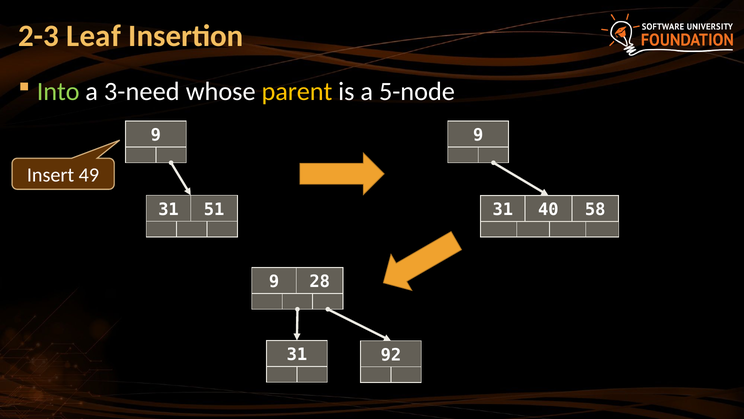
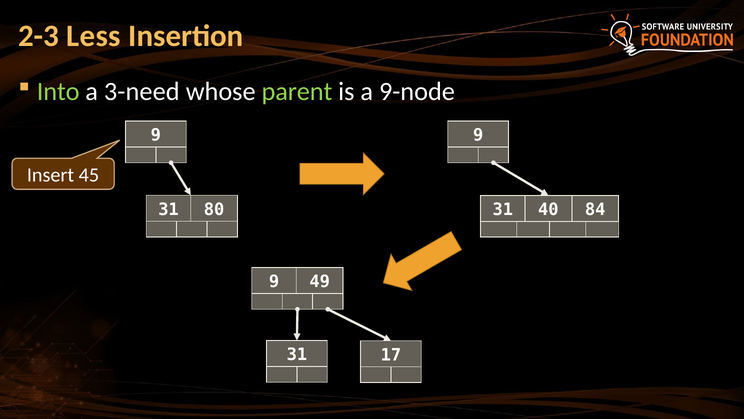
Leaf: Leaf -> Less (94, 36)
parent colour: yellow -> light green (297, 92)
5-node: 5-node -> 9-node (417, 92)
49: 49 -> 45 (89, 175)
51: 51 -> 80 (214, 209)
58: 58 -> 84 (595, 209)
28: 28 -> 49 (320, 282)
92: 92 -> 17 (391, 355)
